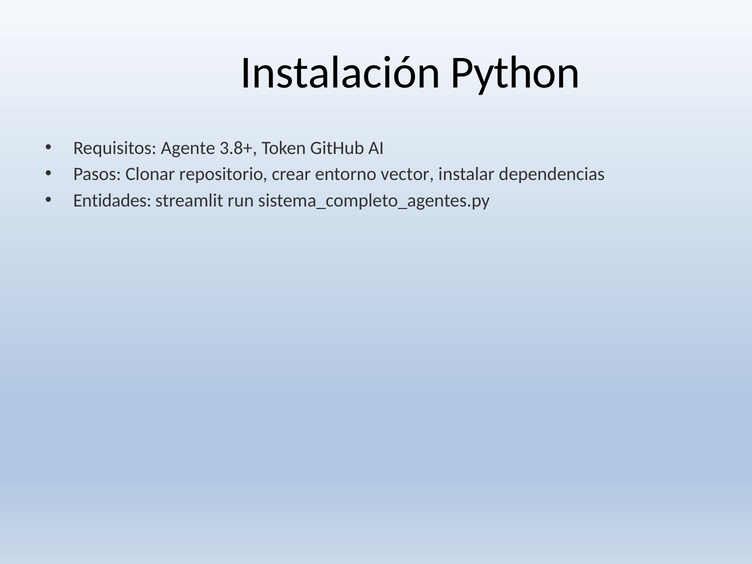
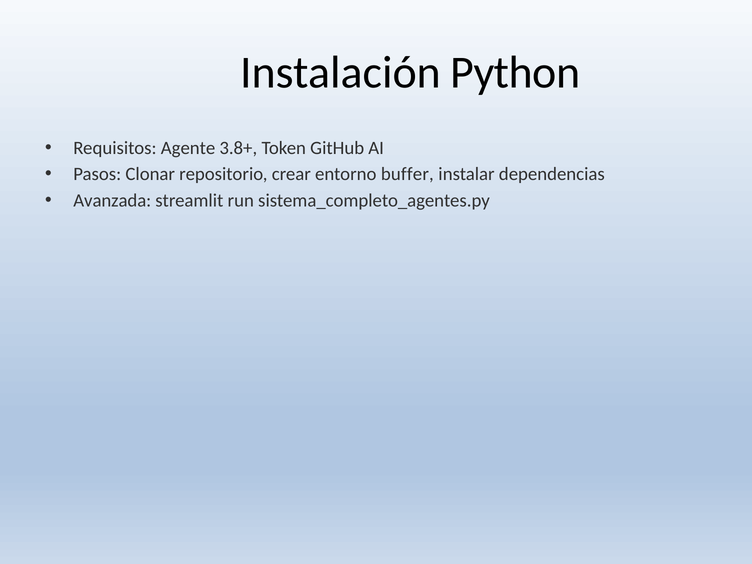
vector: vector -> buffer (407, 174)
Entidades: Entidades -> Avanzada (112, 201)
